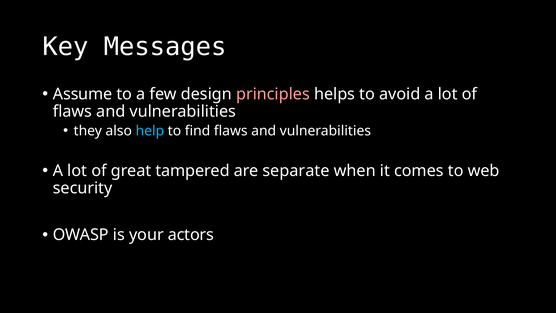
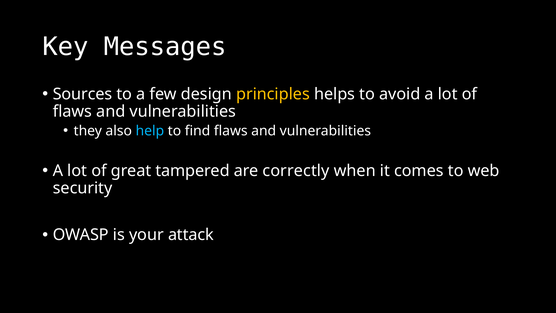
Assume: Assume -> Sources (83, 94)
principles colour: pink -> yellow (273, 94)
separate: separate -> correctly (296, 171)
actors: actors -> attack (191, 235)
